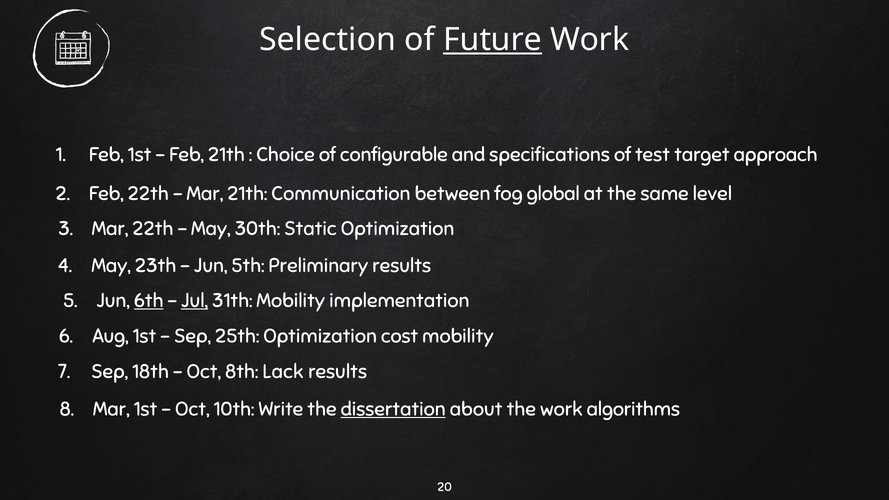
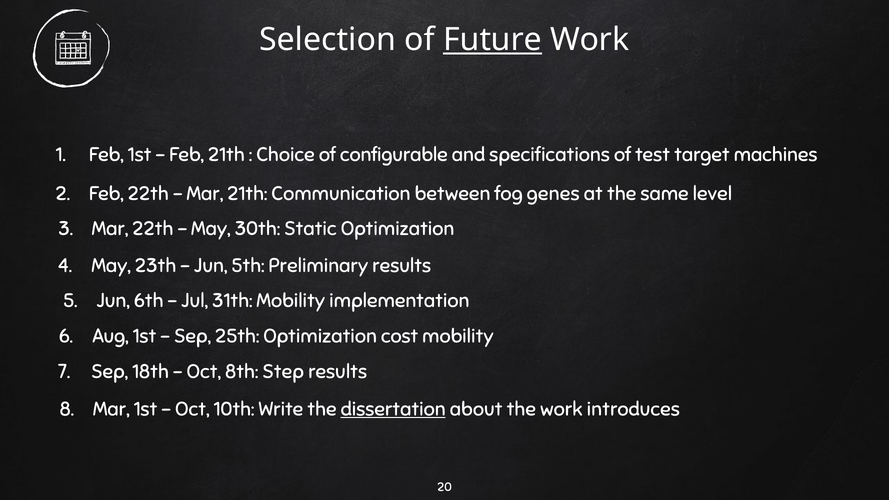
approach: approach -> machines (776, 155)
global: global -> genes (553, 194)
6th underline: present -> none (149, 301)
Jul underline: present -> none (195, 301)
Lack: Lack -> Step (283, 372)
algorithms: algorithms -> introduces (633, 409)
